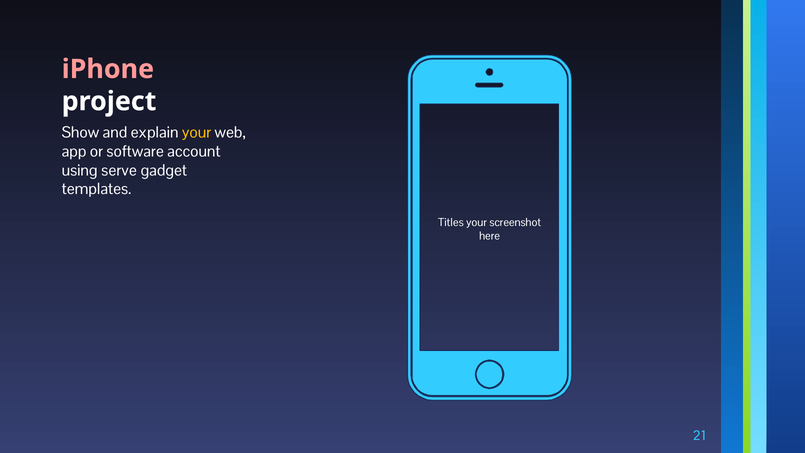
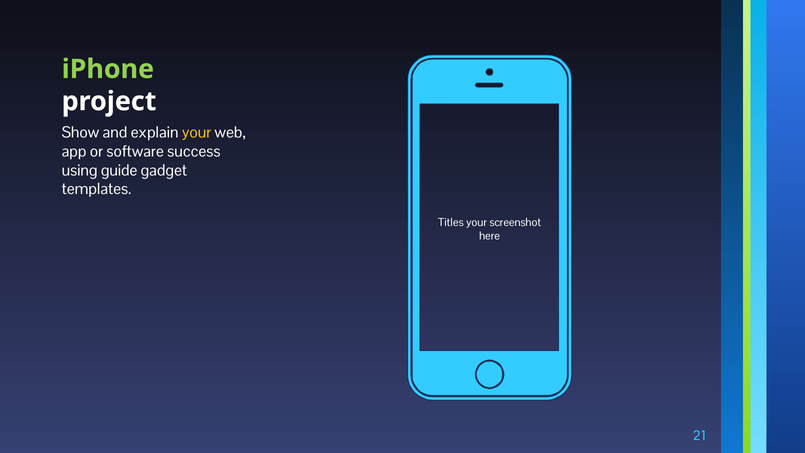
iPhone colour: pink -> light green (108, 69)
account: account -> success (194, 152)
serve: serve -> guide (119, 170)
